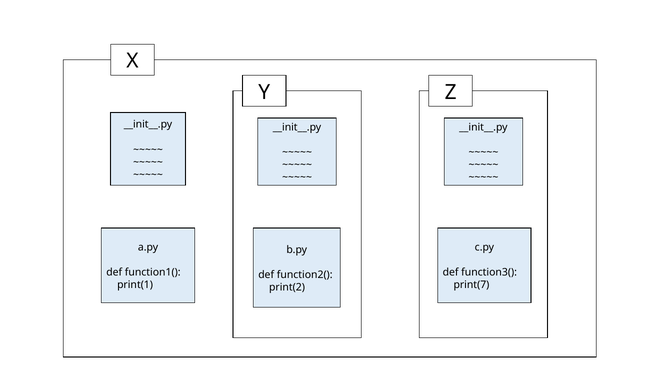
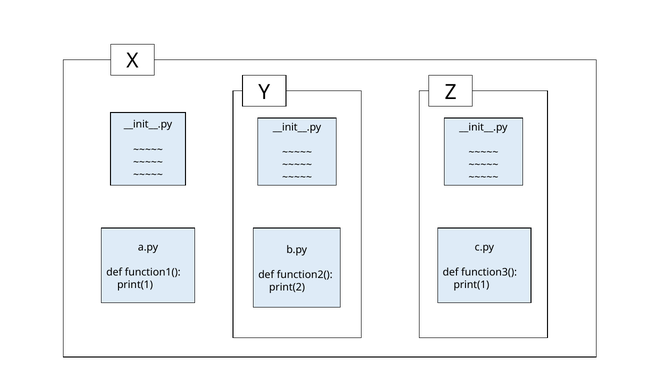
print(7: print(7 -> print(1 (471, 285)
